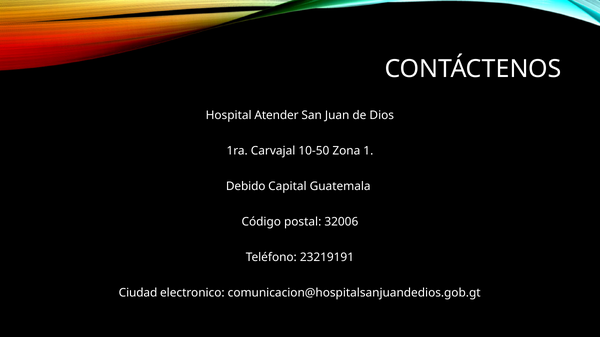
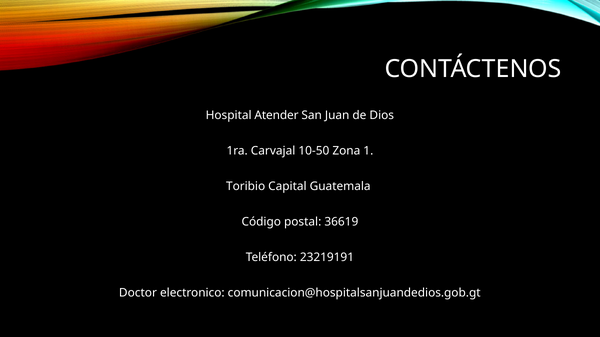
Debido: Debido -> Toribio (246, 187)
32006: 32006 -> 36619 (341, 222)
Ciudad: Ciudad -> Doctor (138, 293)
